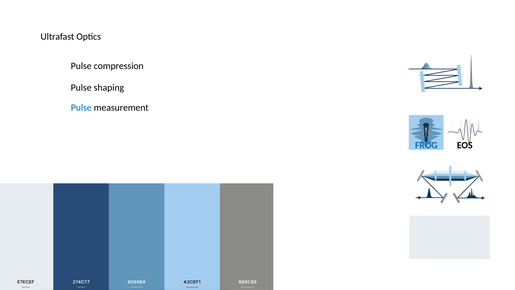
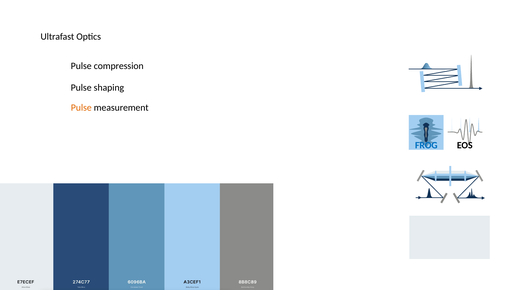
Pulse colour: blue -> orange (81, 107)
